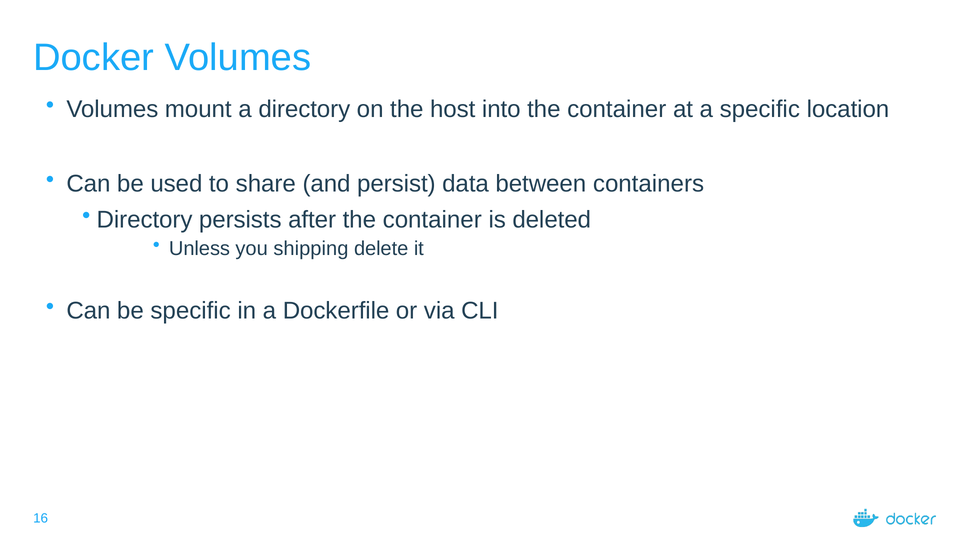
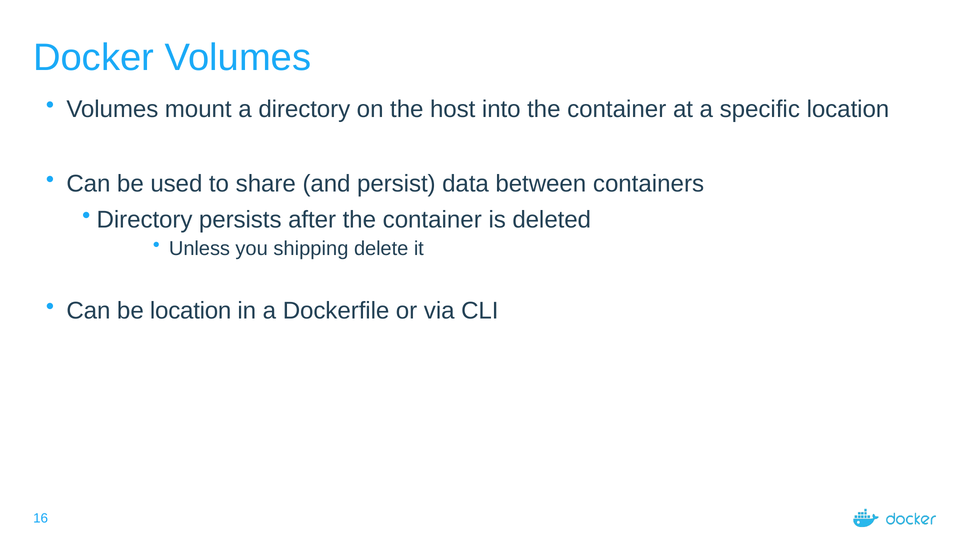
be specific: specific -> location (191, 311)
